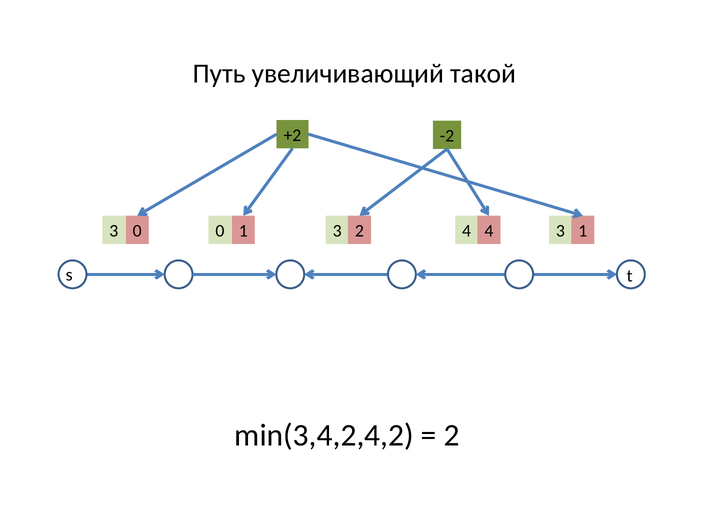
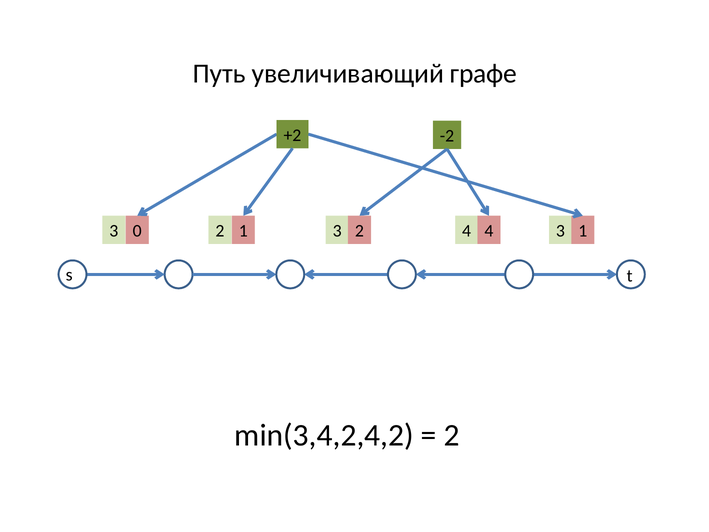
такой: такой -> графе (483, 74)
0: 0 -> 2 (220, 231)
